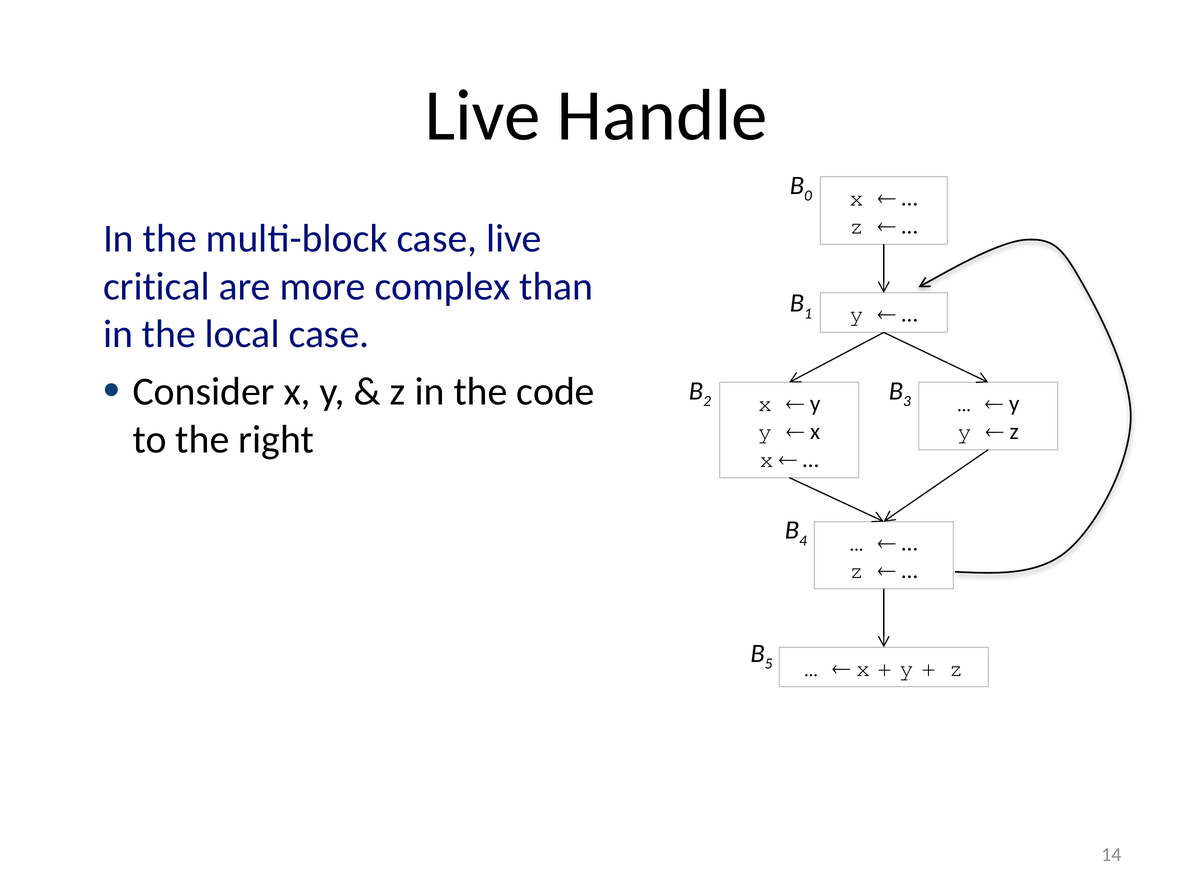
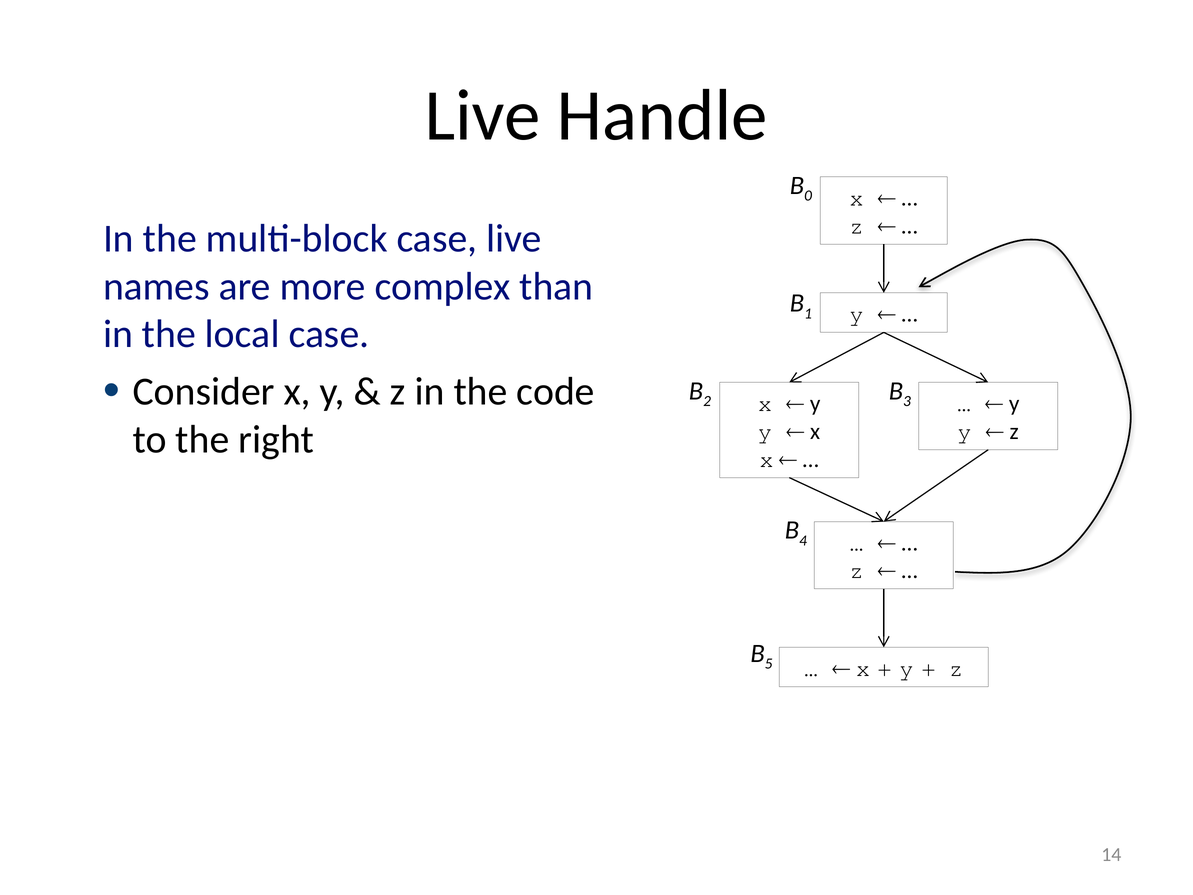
critical: critical -> names (156, 286)
